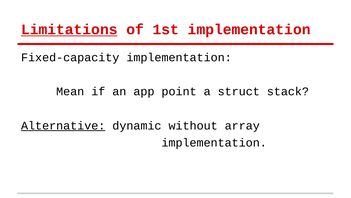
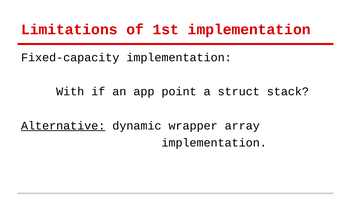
Limitations underline: present -> none (69, 30)
Mean: Mean -> With (70, 91)
without: without -> wrapper (193, 125)
